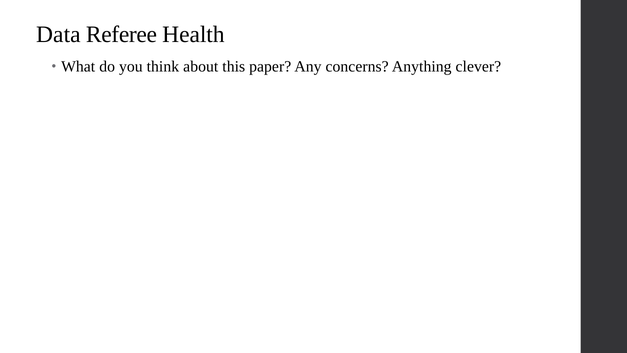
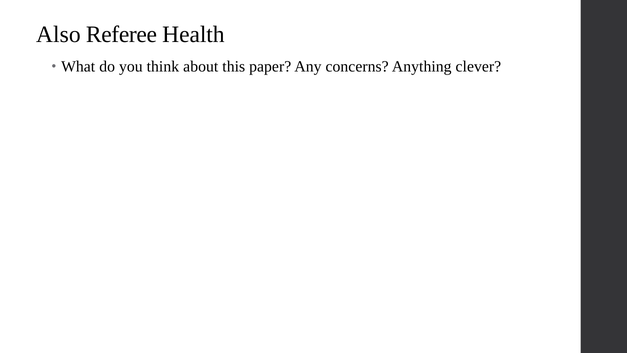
Data: Data -> Also (58, 34)
